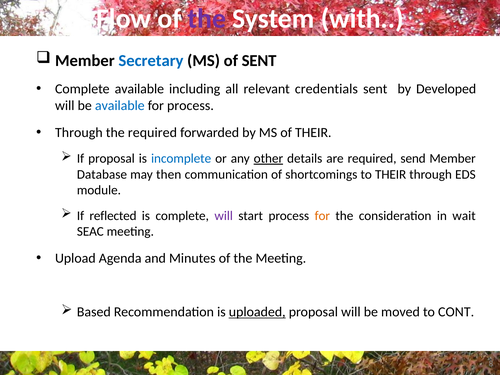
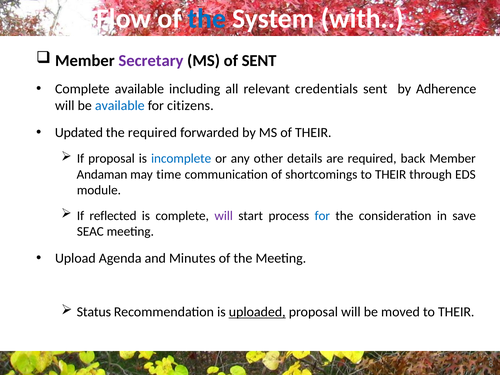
the colour: purple -> blue (207, 19)
Secretary colour: blue -> purple (151, 61)
Developed: Developed -> Adherence (446, 89)
for process: process -> citizens (190, 106)
Through: Through -> Updated (79, 133)
other underline: present -> none (268, 159)
send: send -> back (413, 159)
Database: Database -> Andaman (102, 174)
then: then -> time (169, 174)
for colour: orange -> blue (322, 216)
wait: wait -> save (464, 216)
Based: Based -> Status (94, 312)
moved to CONT: CONT -> THEIR (456, 312)
